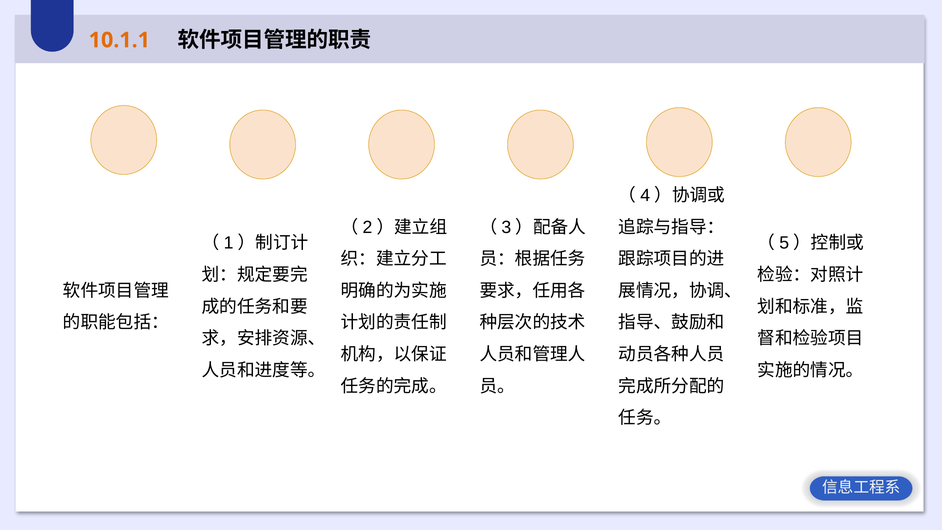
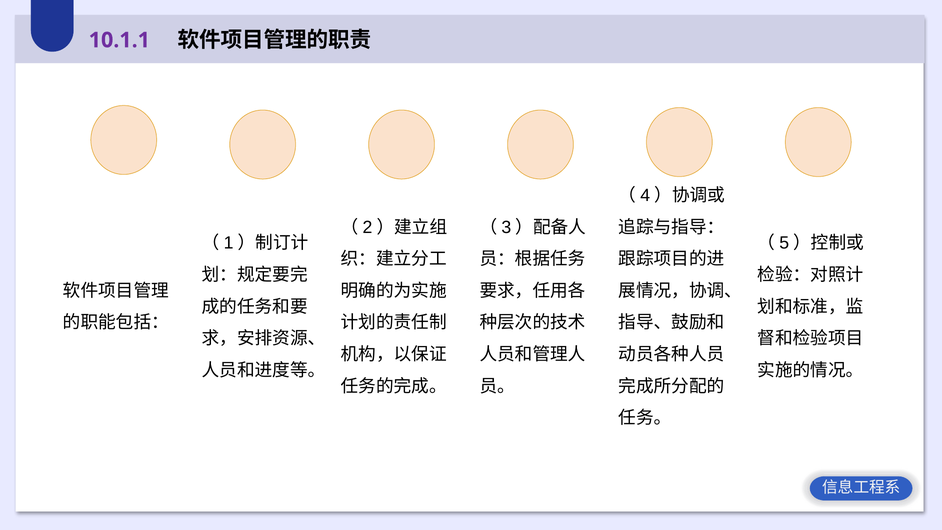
10.1.1 colour: orange -> purple (119, 40)
